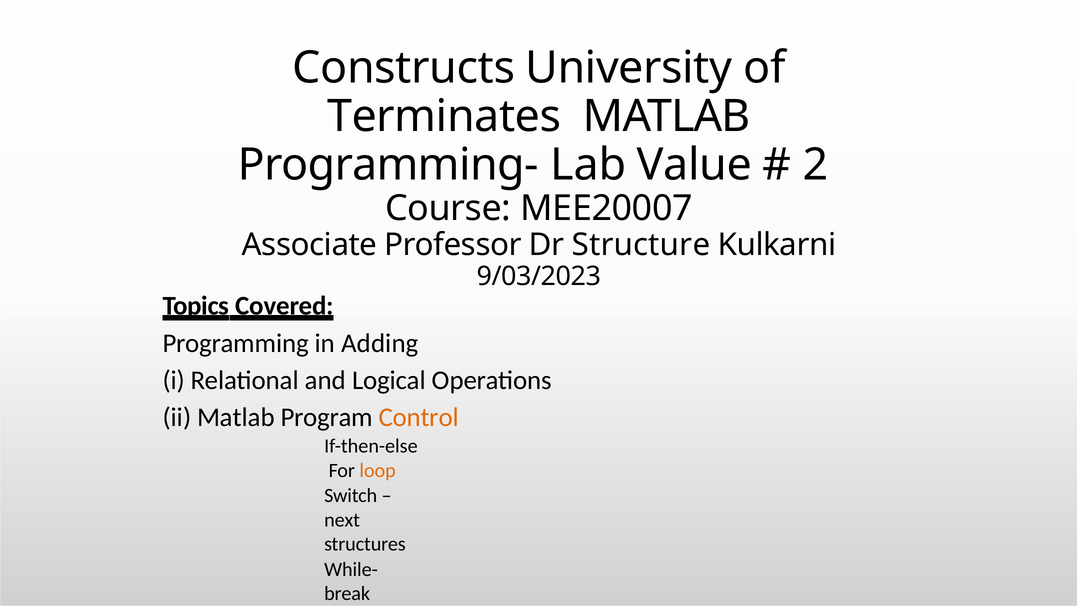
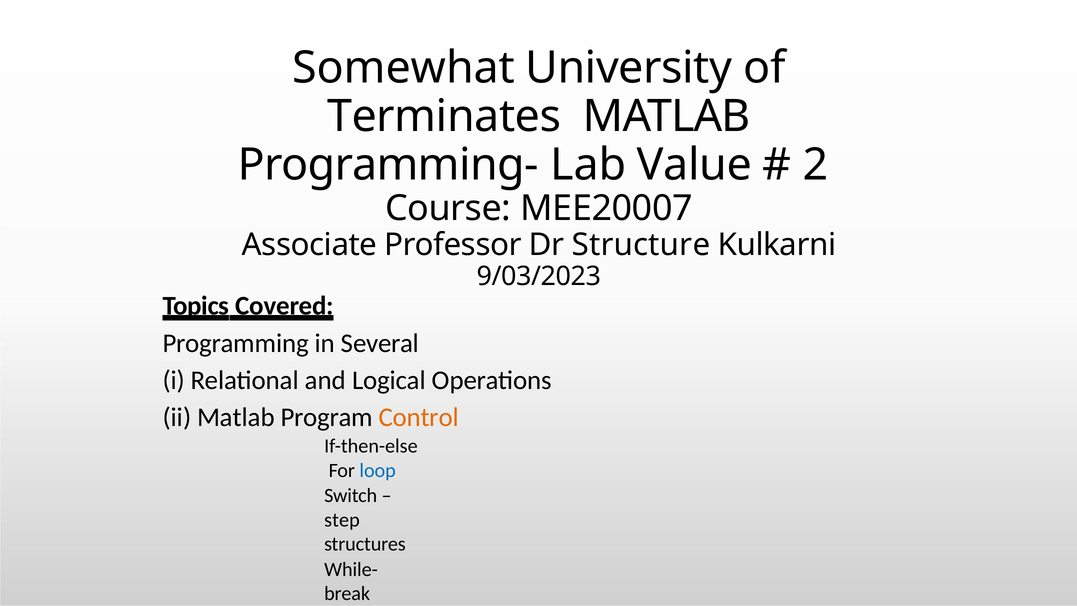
Constructs: Constructs -> Somewhat (404, 68)
Adding: Adding -> Several (380, 343)
loop colour: orange -> blue (378, 471)
next: next -> step (342, 520)
